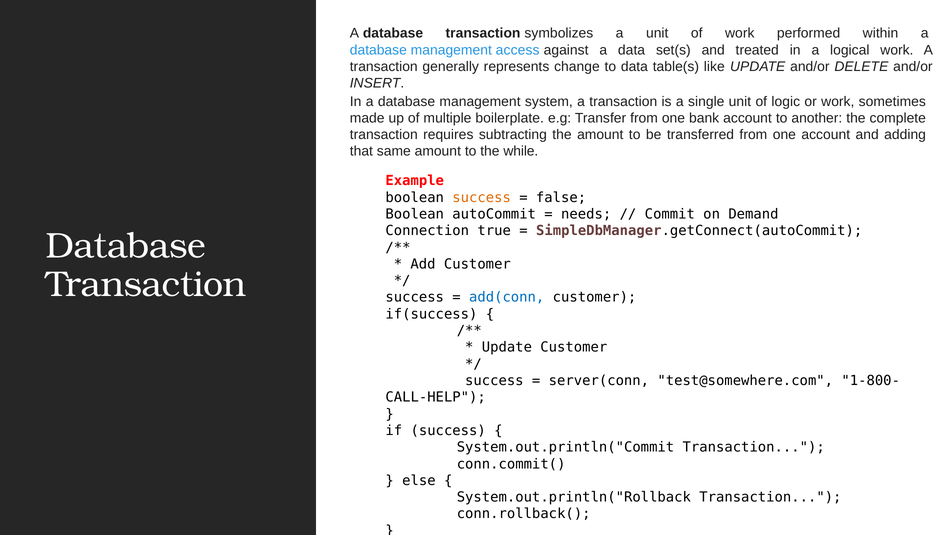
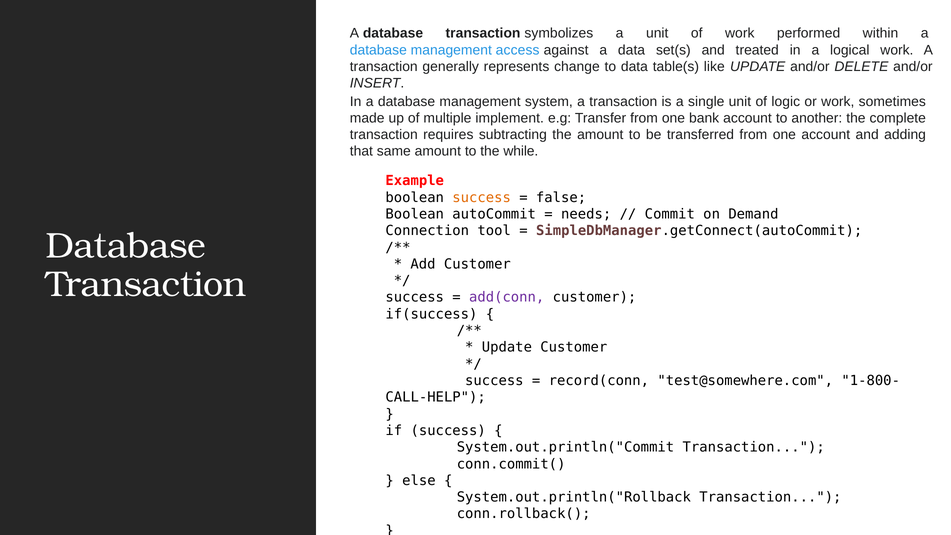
boilerplate: boilerplate -> implement (510, 118)
true: true -> tool (494, 231)
add(conn colour: blue -> purple (507, 297)
server(conn: server(conn -> record(conn (599, 381)
